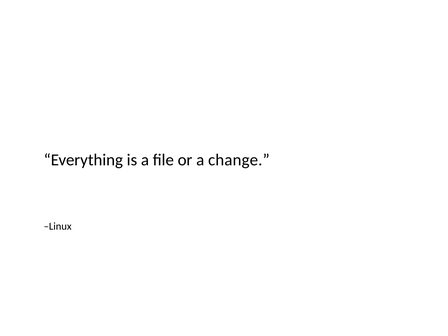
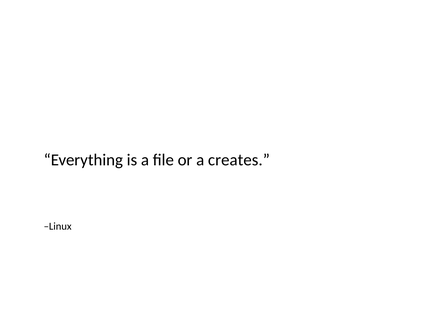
change: change -> creates (239, 160)
